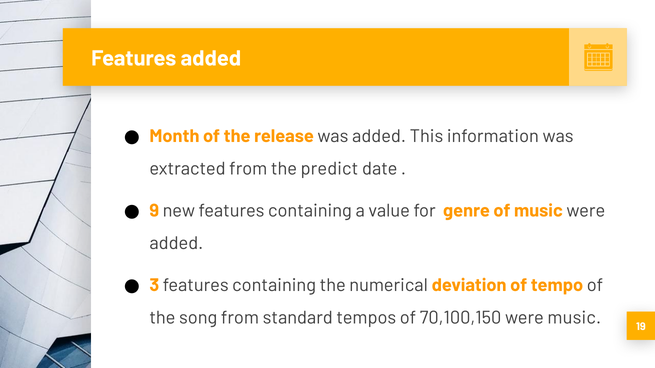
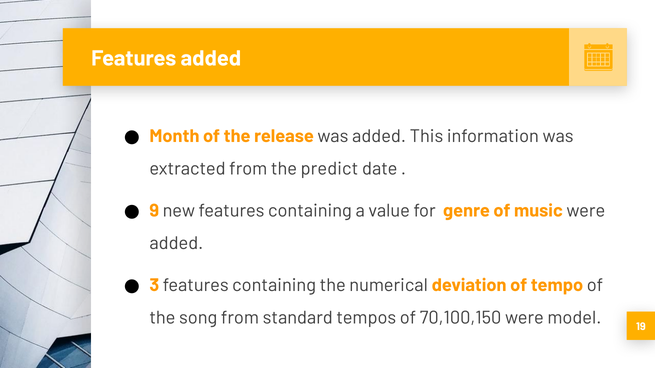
were music: music -> model (574, 318)
